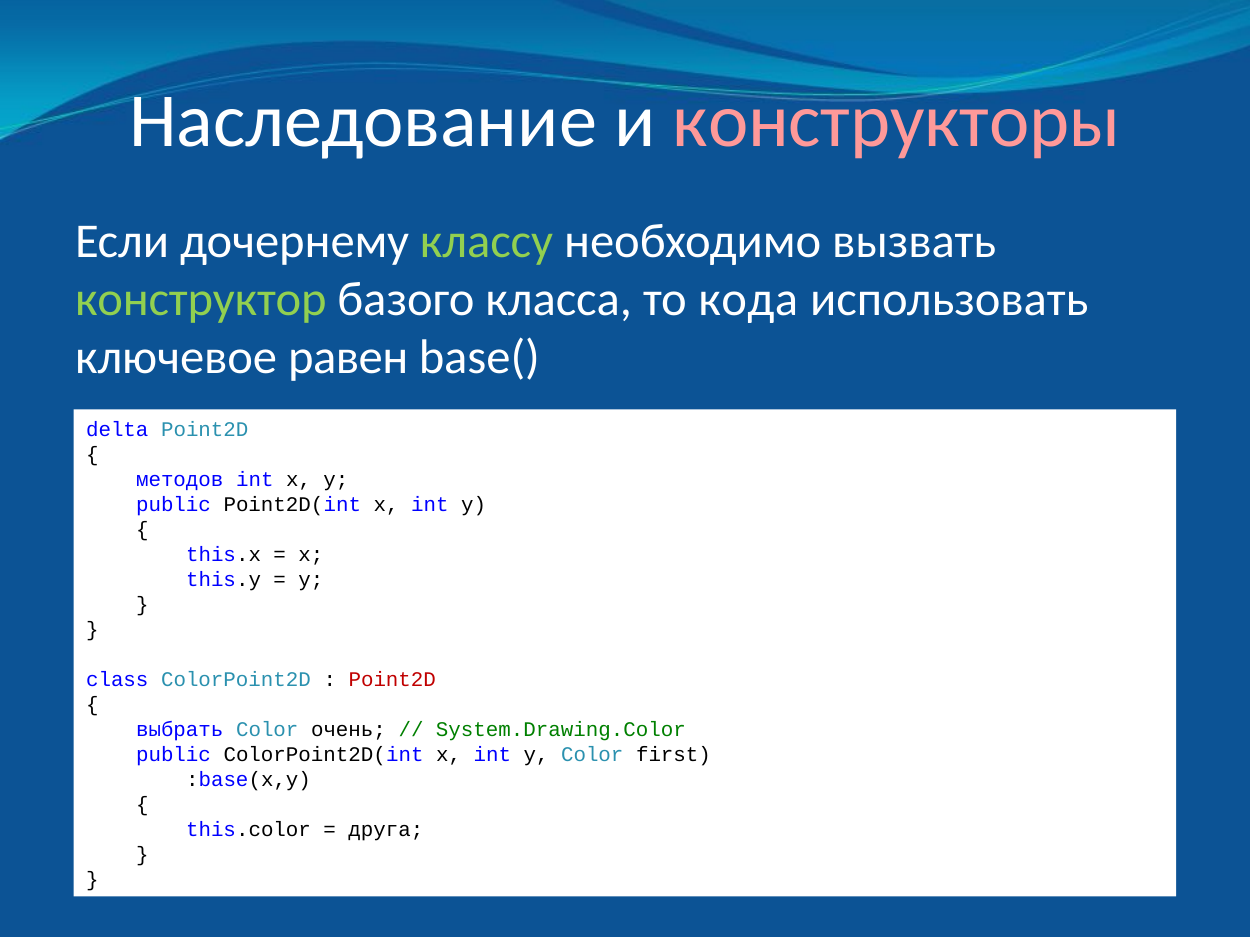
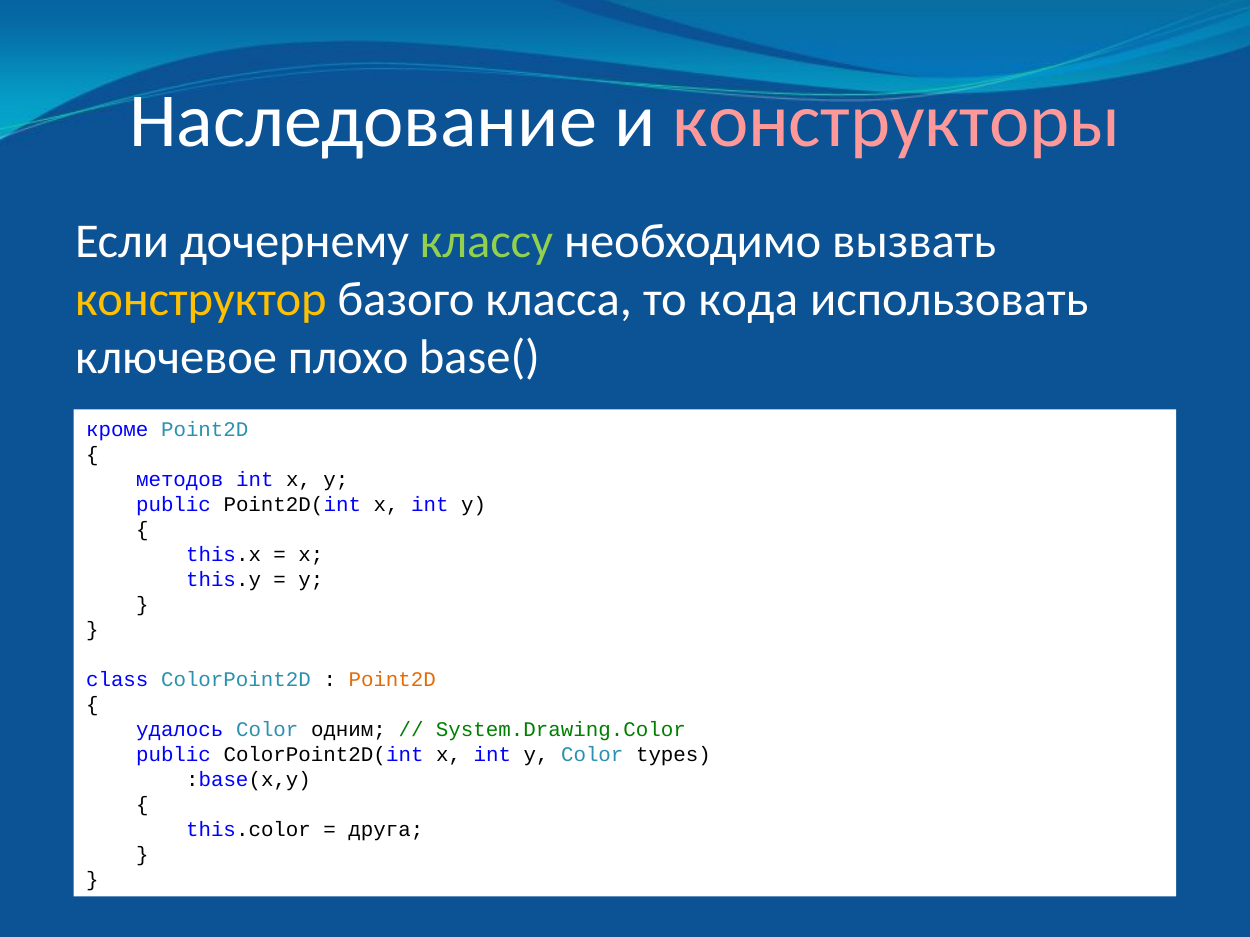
конструктор colour: light green -> yellow (201, 300)
равен: равен -> плохо (348, 358)
delta: delta -> кроме (117, 430)
Point2D colour: red -> orange (392, 680)
выбрать: выбрать -> удалось (180, 730)
очень: очень -> одним (348, 730)
first: first -> types (673, 755)
